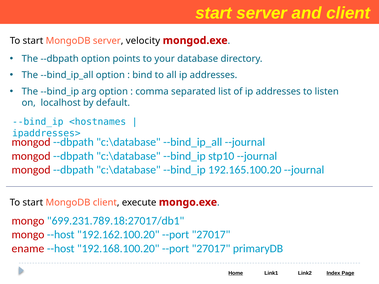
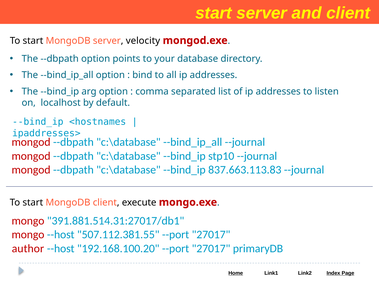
192.165.100.20: 192.165.100.20 -> 837.663.113.83 (245, 170)
699.231.789.18:27017/db1: 699.231.789.18:27017/db1 -> 391.881.514.31:27017/db1 (116, 221)
192.162.100.20: 192.162.100.20 -> 507.112.381.55 (118, 235)
ename: ename -> author (28, 249)
